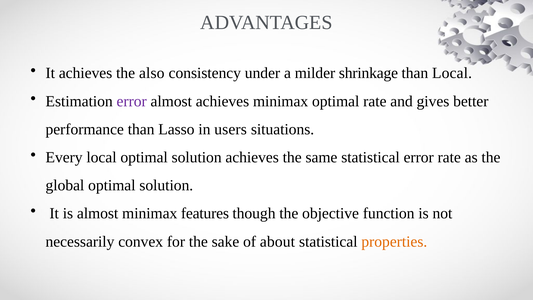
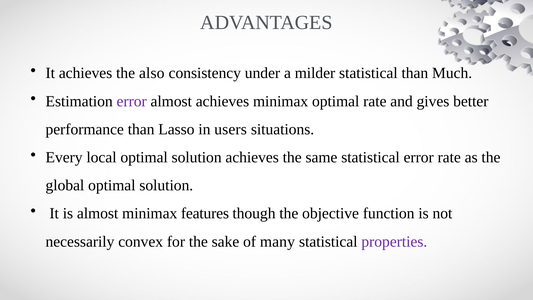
milder shrinkage: shrinkage -> statistical (368, 73)
than Local: Local -> Much (452, 73)
about: about -> many (277, 241)
properties colour: orange -> purple (394, 241)
